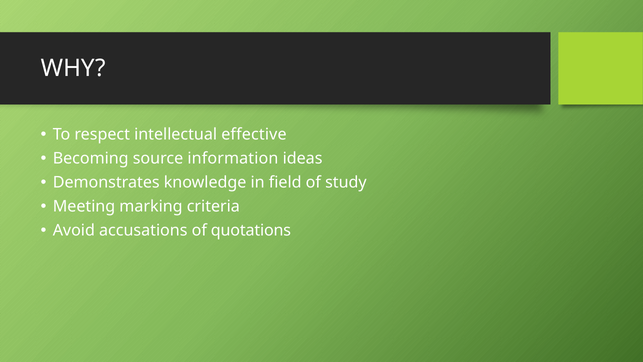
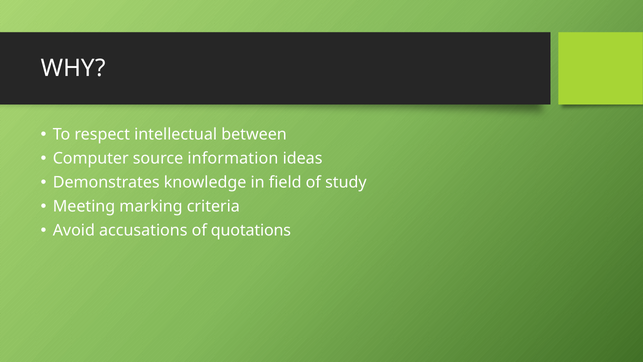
effective: effective -> between (254, 134)
Becoming: Becoming -> Computer (91, 158)
